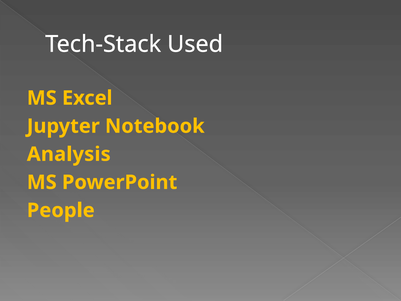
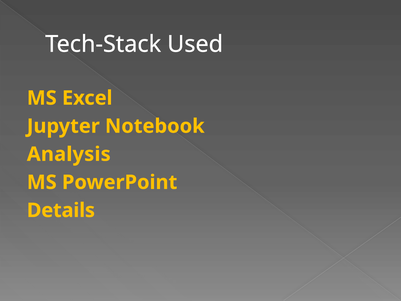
People: People -> Details (61, 210)
